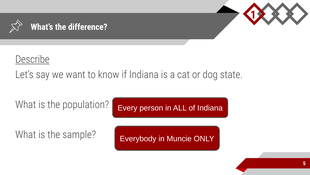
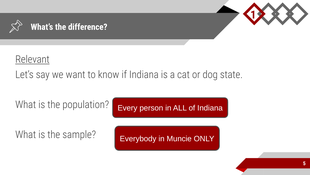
Describe: Describe -> Relevant (32, 59)
